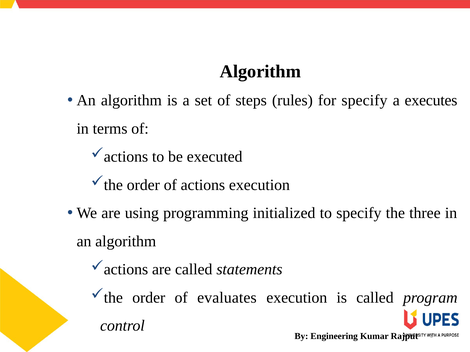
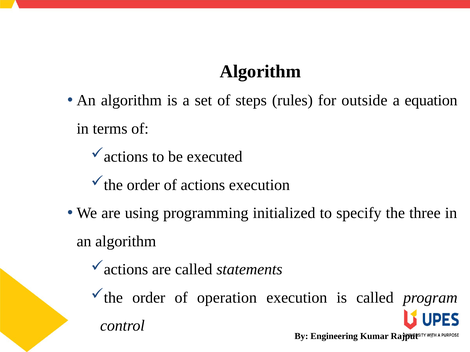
for specify: specify -> outside (364, 101)
executes: executes -> equation (431, 101)
evaluates: evaluates -> operation (227, 298)
